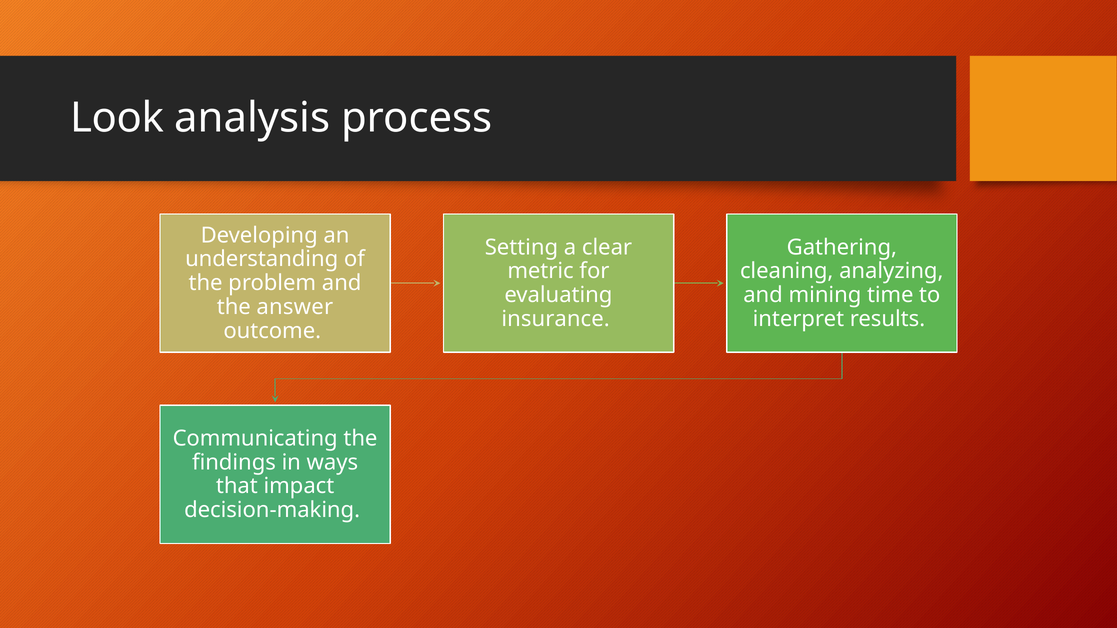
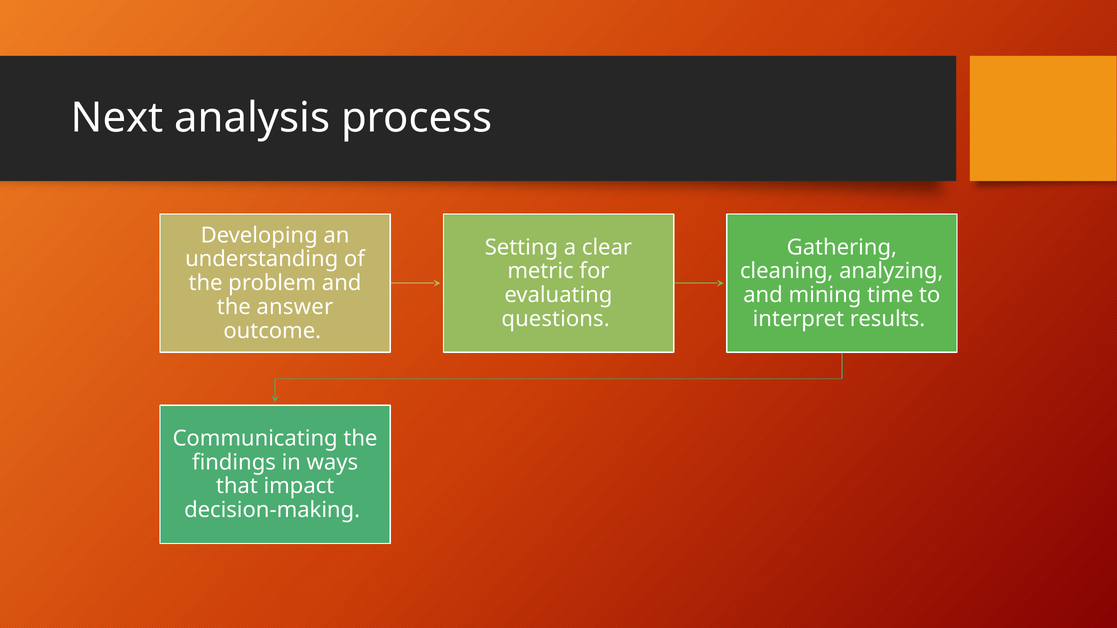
Look: Look -> Next (117, 118)
insurance: insurance -> questions (556, 319)
